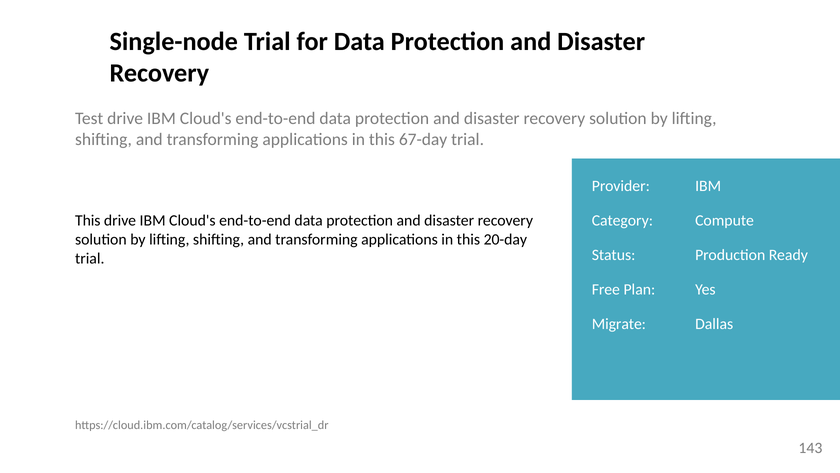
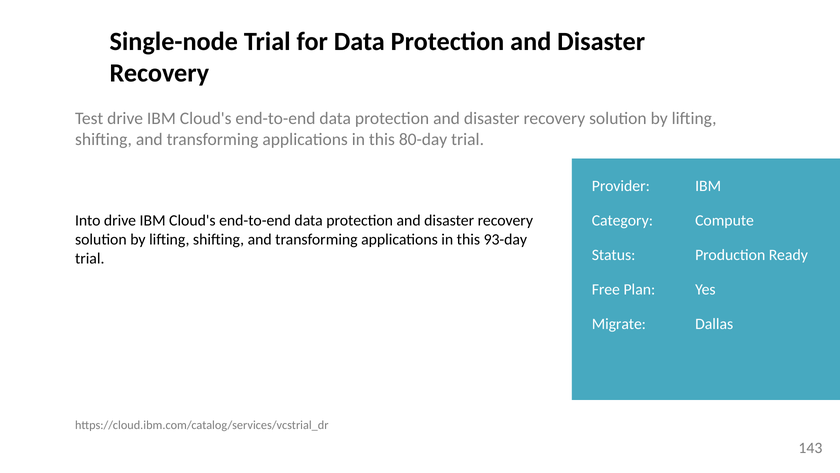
67-day: 67-day -> 80-day (423, 139)
This: This -> Into (88, 220)
20-day: 20-day -> 93-day (505, 239)
